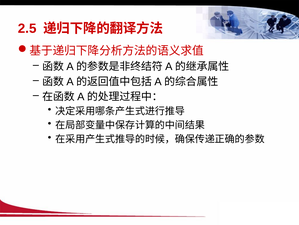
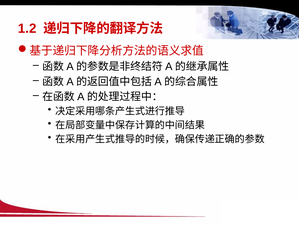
2.5: 2.5 -> 1.2 (27, 28)
